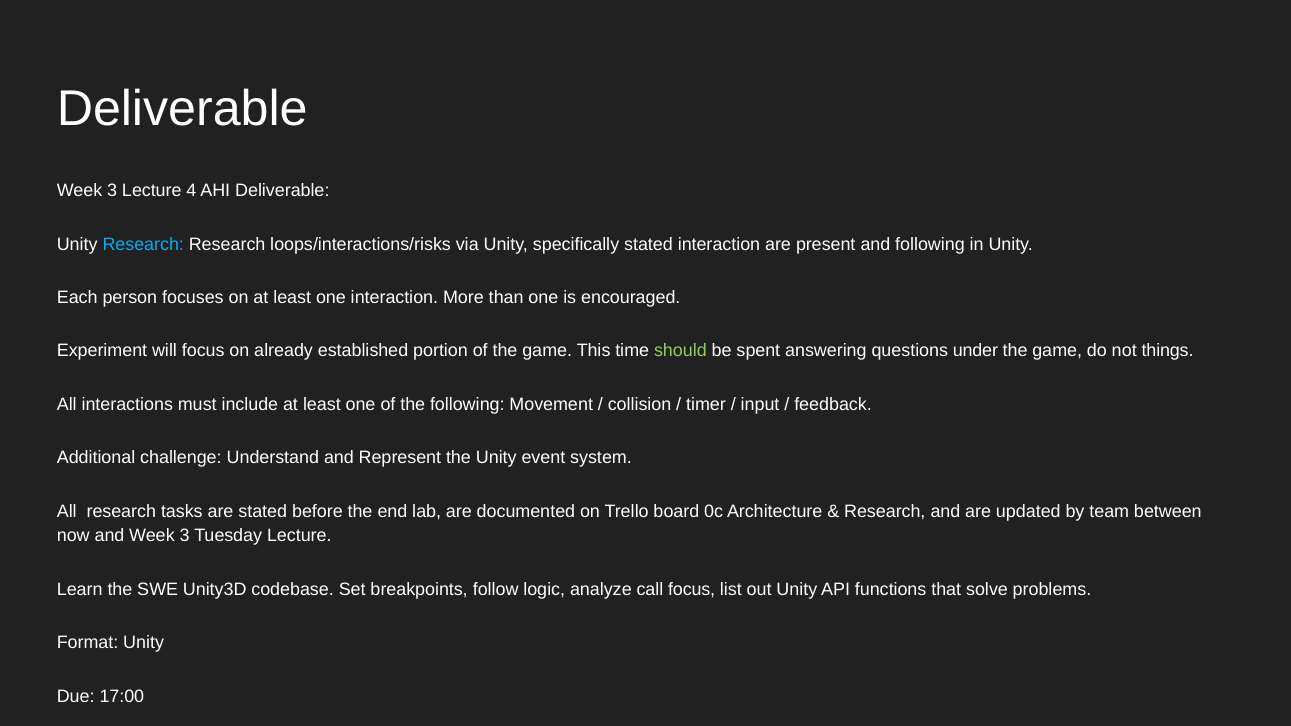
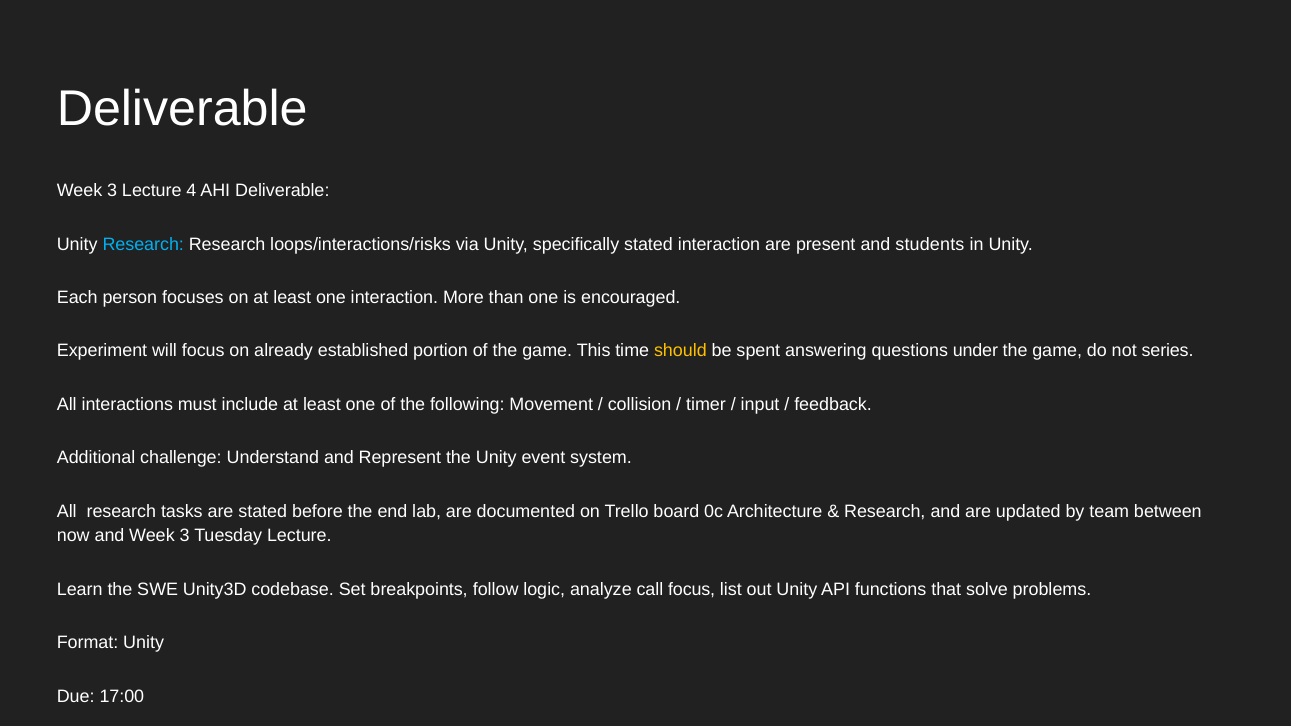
and following: following -> students (930, 244)
should colour: light green -> yellow (680, 351)
things: things -> series (1168, 351)
